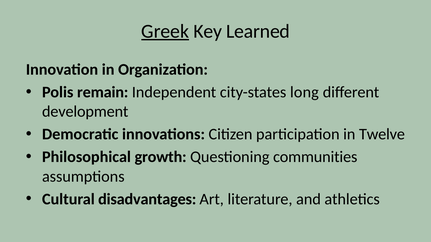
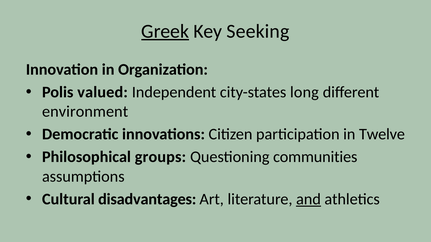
Learned: Learned -> Seeking (258, 31)
remain: remain -> valued (103, 92)
development: development -> environment (85, 112)
growth: growth -> groups (160, 157)
and underline: none -> present (308, 199)
